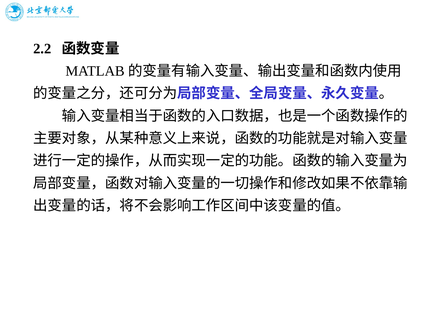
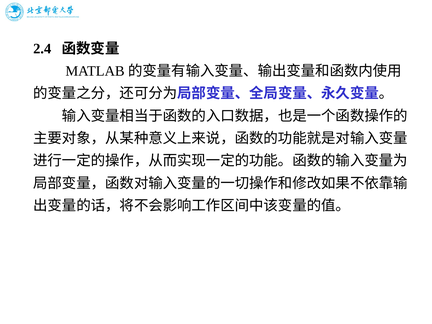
2.2: 2.2 -> 2.4 (42, 49)
